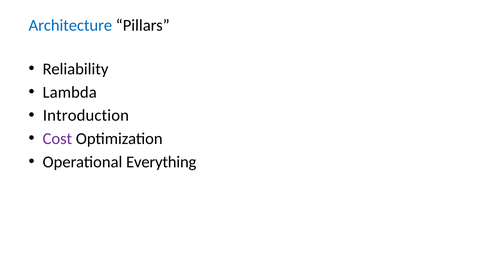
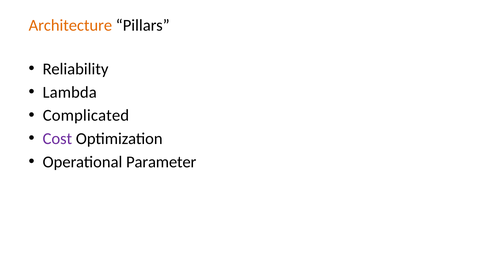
Architecture colour: blue -> orange (70, 25)
Introduction: Introduction -> Complicated (86, 116)
Everything: Everything -> Parameter (161, 162)
